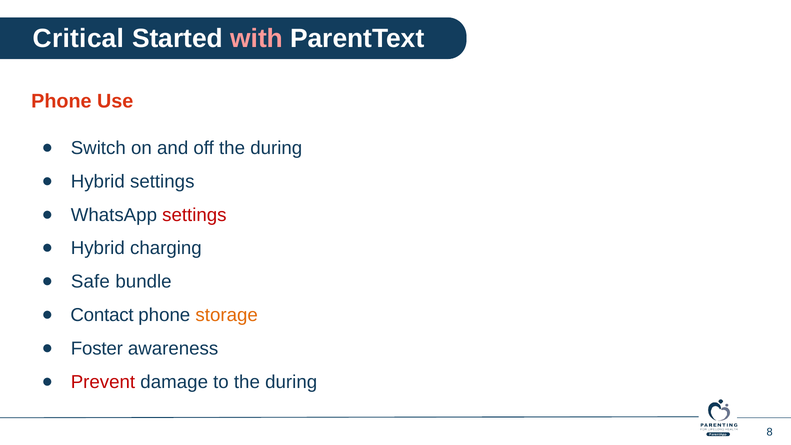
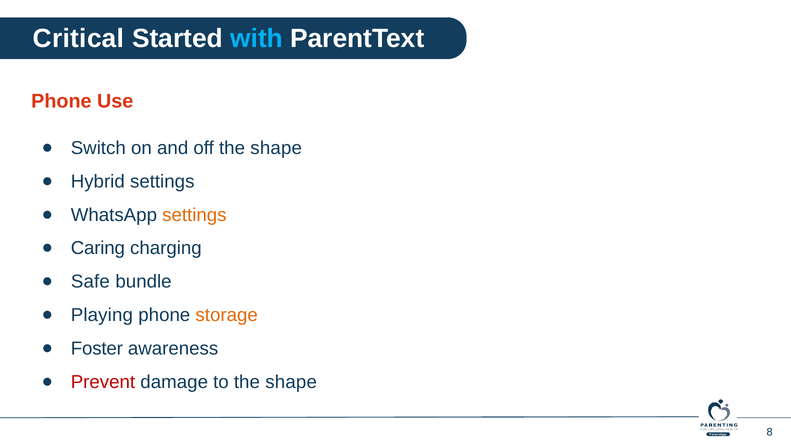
with colour: pink -> light blue (257, 39)
off the during: during -> shape (276, 148)
settings colour: red -> orange (194, 215)
Hybrid: Hybrid -> Caring (98, 248)
Contact: Contact -> Playing (102, 315)
to the during: during -> shape (291, 382)
